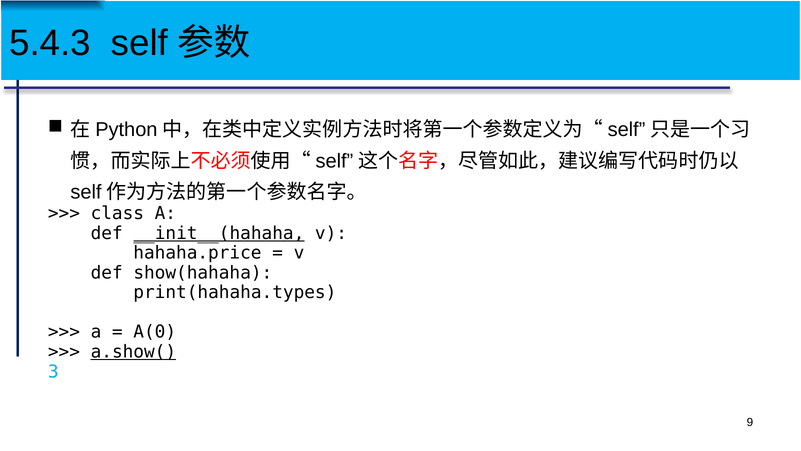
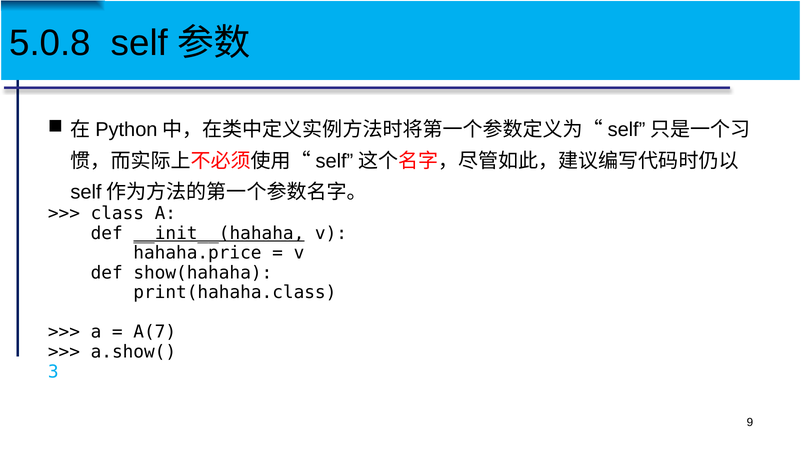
5.4.3: 5.4.3 -> 5.0.8 (50, 43)
print(hahaha.types: print(hahaha.types -> print(hahaha.class (235, 292)
A(0: A(0 -> A(7 (155, 332)
a.show( underline: present -> none (133, 352)
